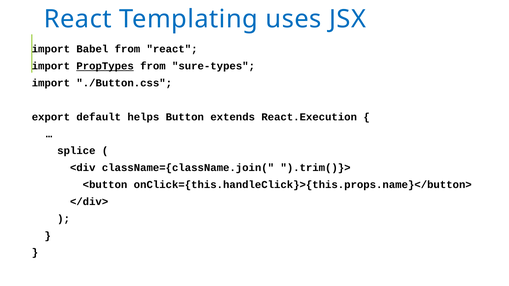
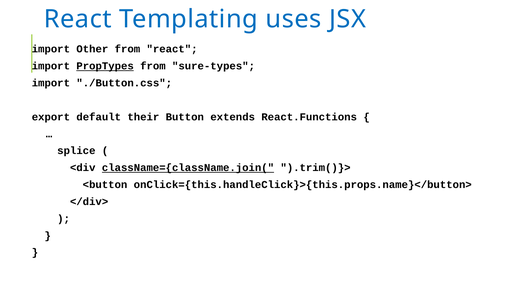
Babel: Babel -> Other (92, 49)
helps: helps -> their (143, 117)
React.Execution: React.Execution -> React.Functions (309, 117)
className={className.join( underline: none -> present (188, 168)
